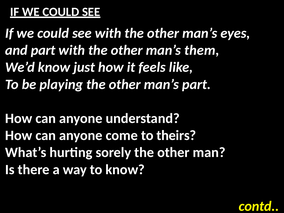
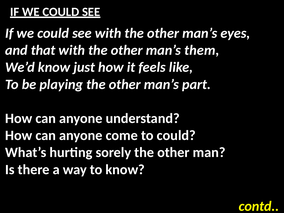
and part: part -> that (43, 50)
to theirs: theirs -> could (176, 135)
